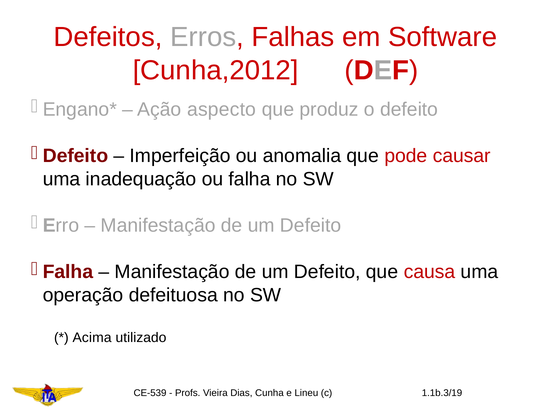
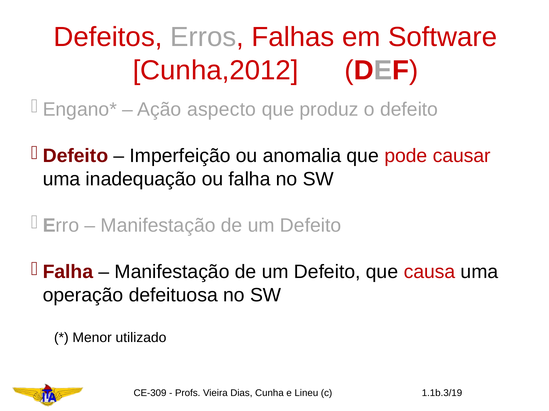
Acima: Acima -> Menor (92, 338)
CE-539: CE-539 -> CE-309 (150, 394)
